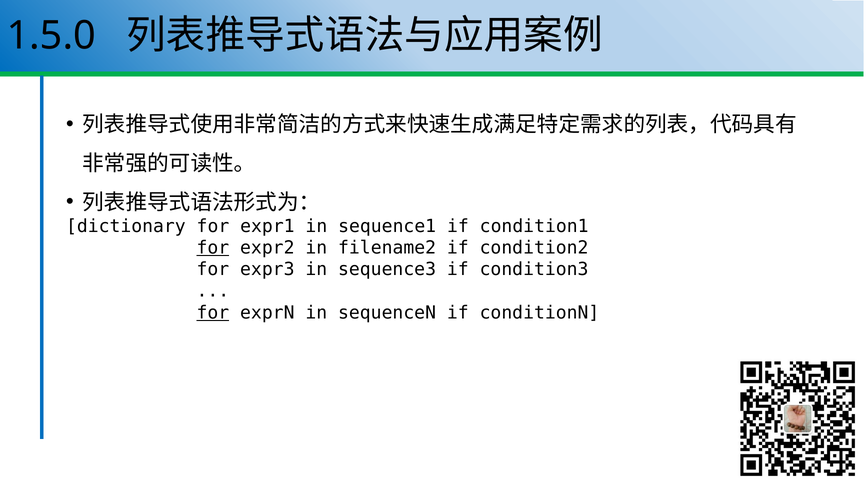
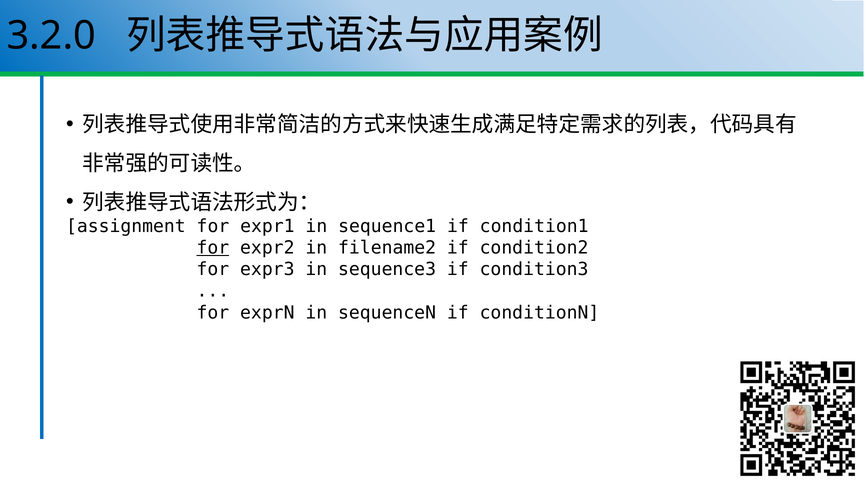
1.5.0: 1.5.0 -> 3.2.0 (51, 36)
dictionary: dictionary -> assignment (126, 226)
for underline: present -> none (213, 313)
